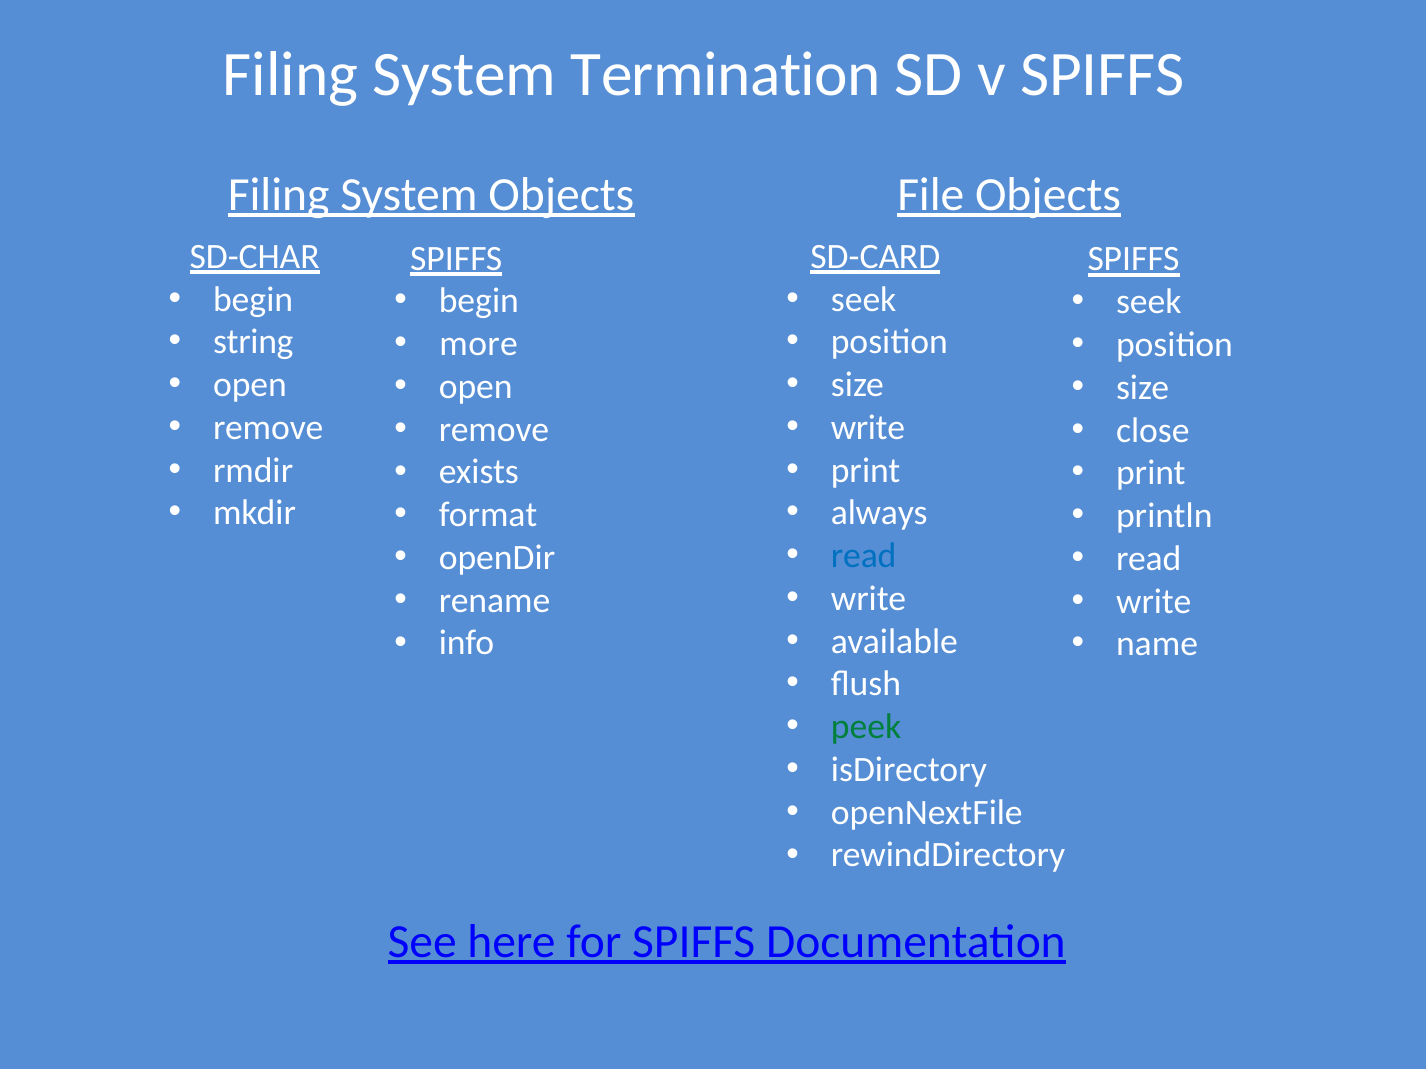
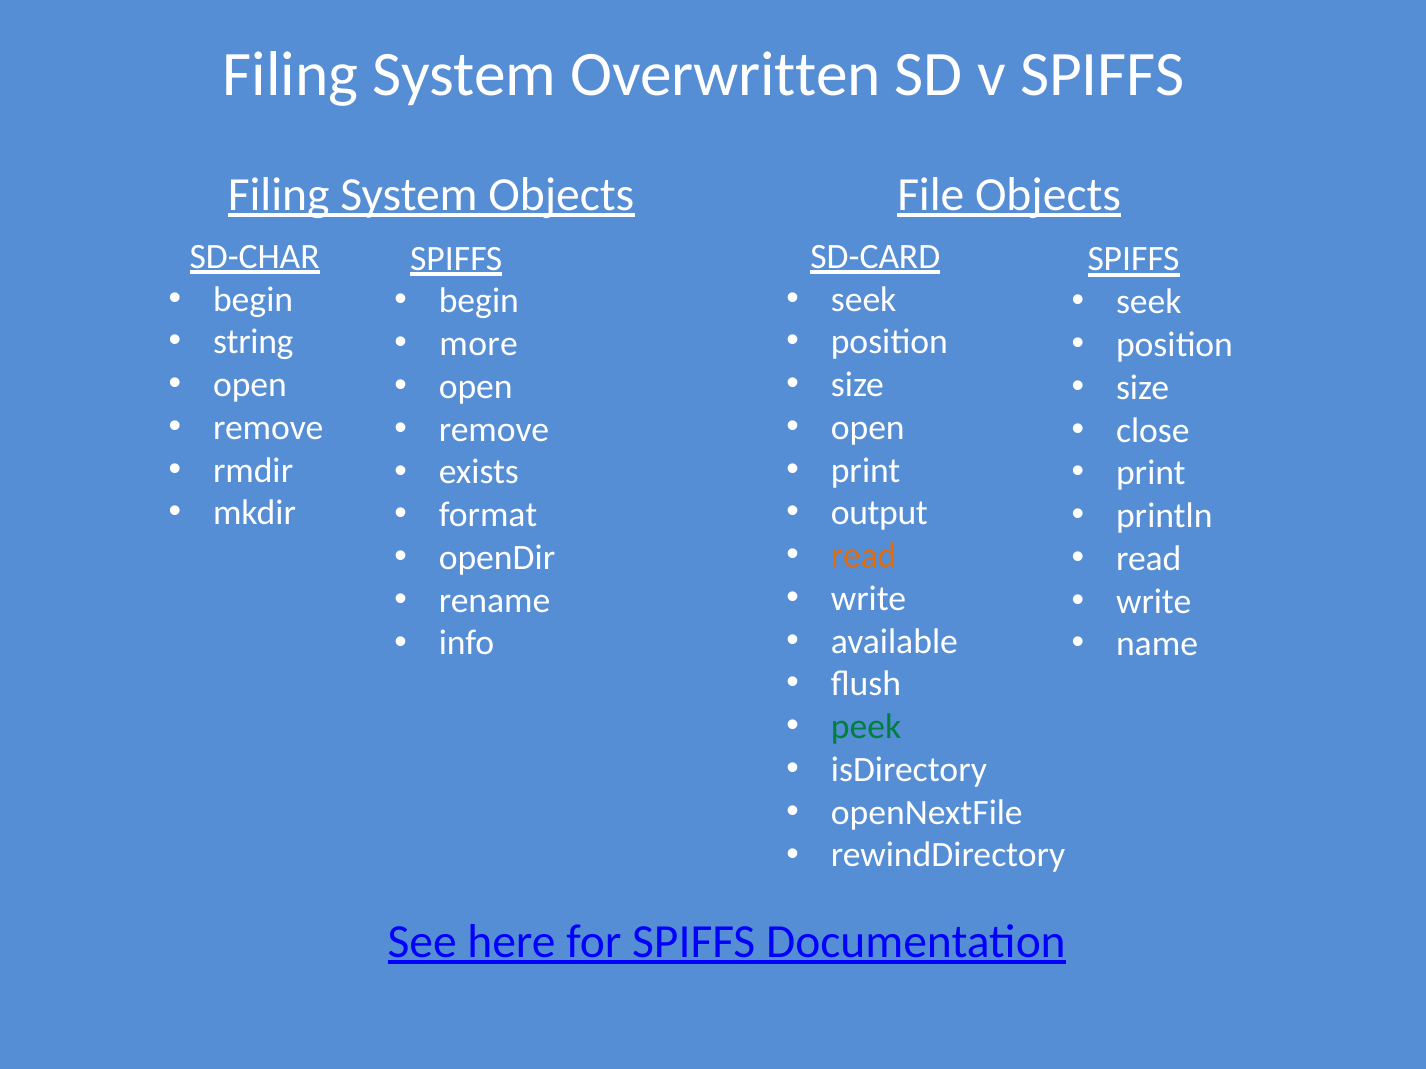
Termination: Termination -> Overwritten (726, 74)
write: write -> open (868, 428)
always: always -> output (879, 513)
read colour: blue -> orange (864, 556)
